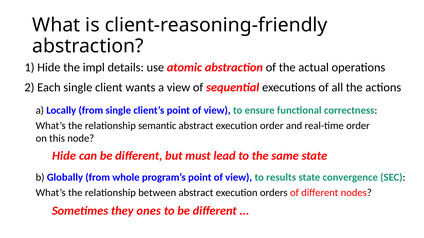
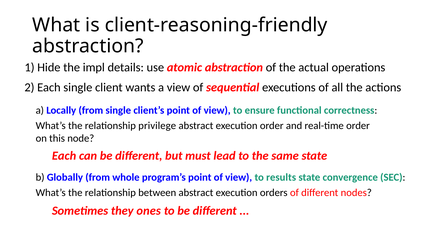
semantic: semantic -> privilege (157, 126)
Hide: Hide -> Each (64, 156)
